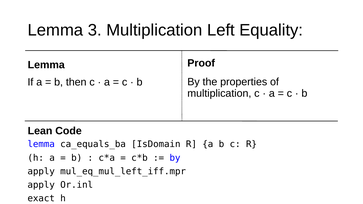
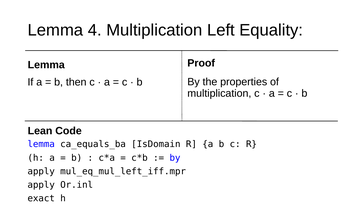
3: 3 -> 4 (95, 30)
